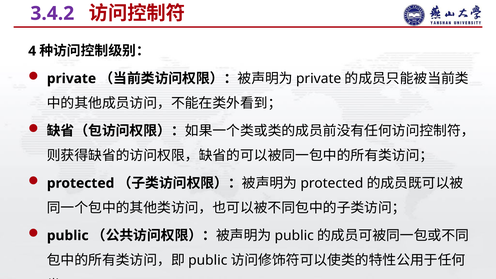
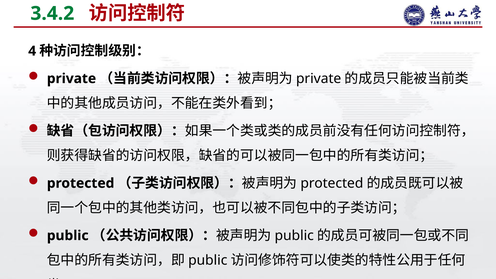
3.4.2 colour: purple -> green (52, 13)
